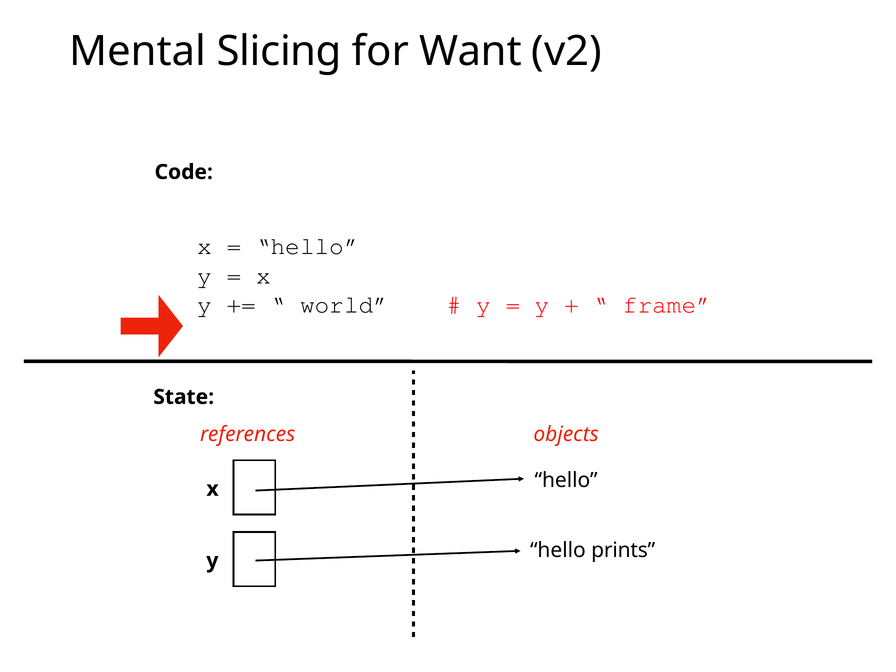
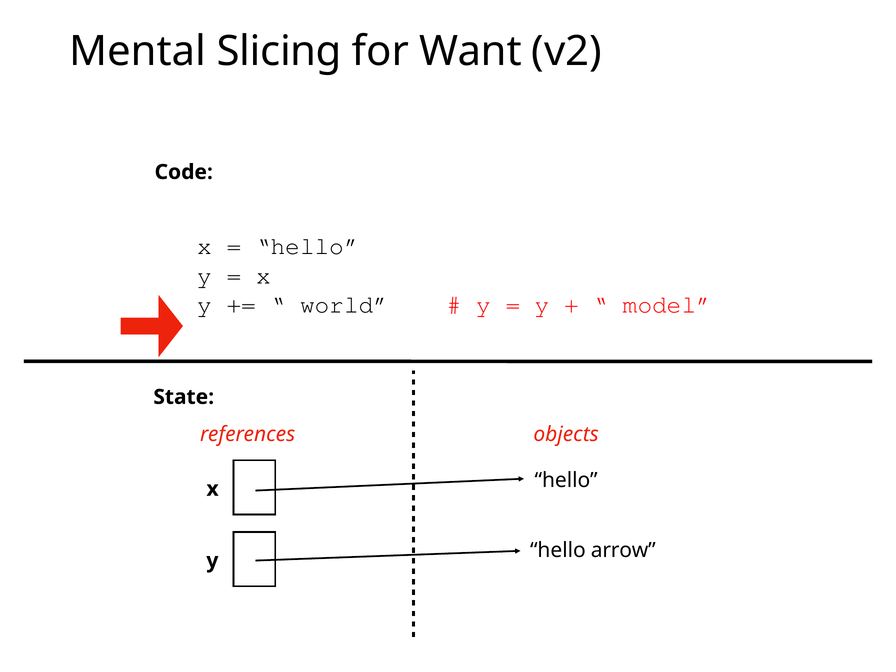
frame: frame -> model (667, 305)
prints: prints -> arrow (623, 550)
